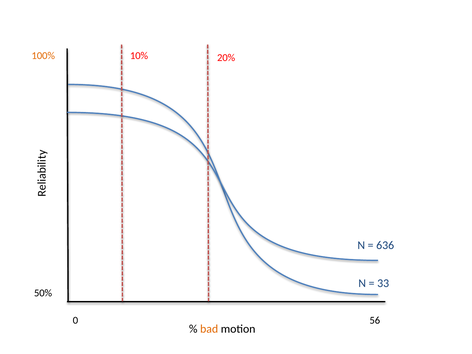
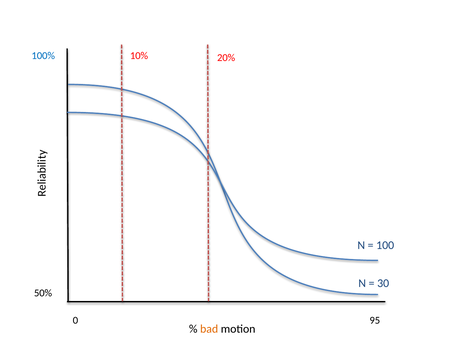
100% colour: orange -> blue (43, 56)
636: 636 -> 100 (385, 245)
33: 33 -> 30 (383, 283)
56: 56 -> 95 (375, 320)
